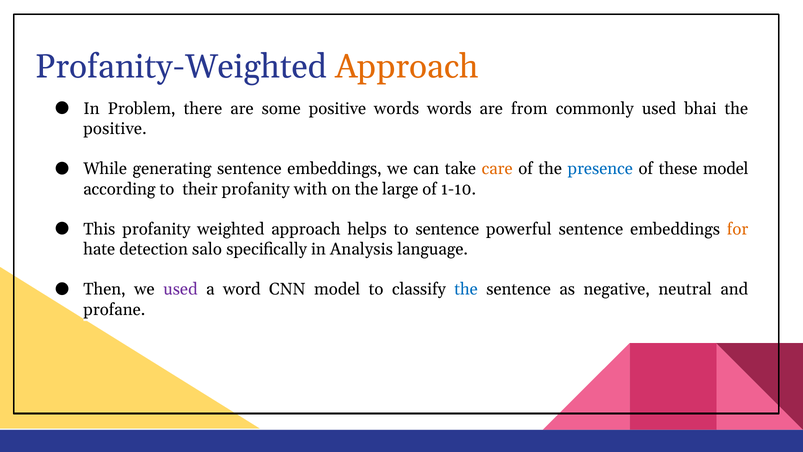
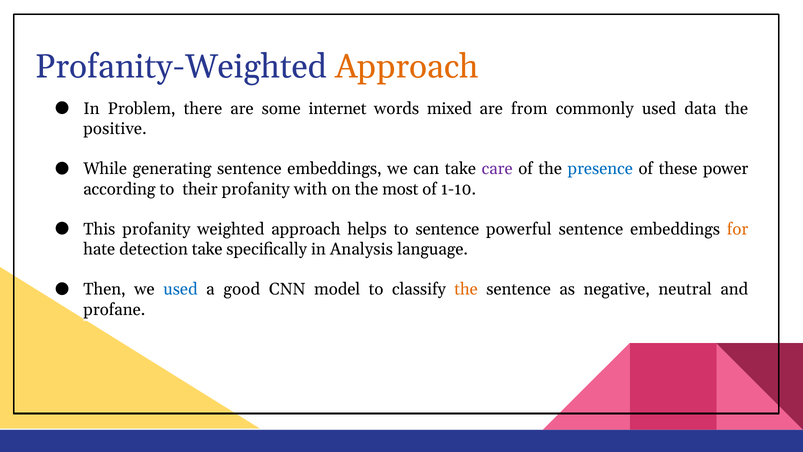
some positive: positive -> internet (338, 109)
words words: words -> mixed (449, 109)
bhai: bhai -> data (700, 109)
care colour: orange -> purple (497, 169)
these model: model -> power (726, 169)
large: large -> most (400, 189)
detection salo: salo -> take (207, 249)
used colour: purple -> blue (180, 289)
word: word -> good (242, 289)
the colour: blue -> orange (466, 289)
